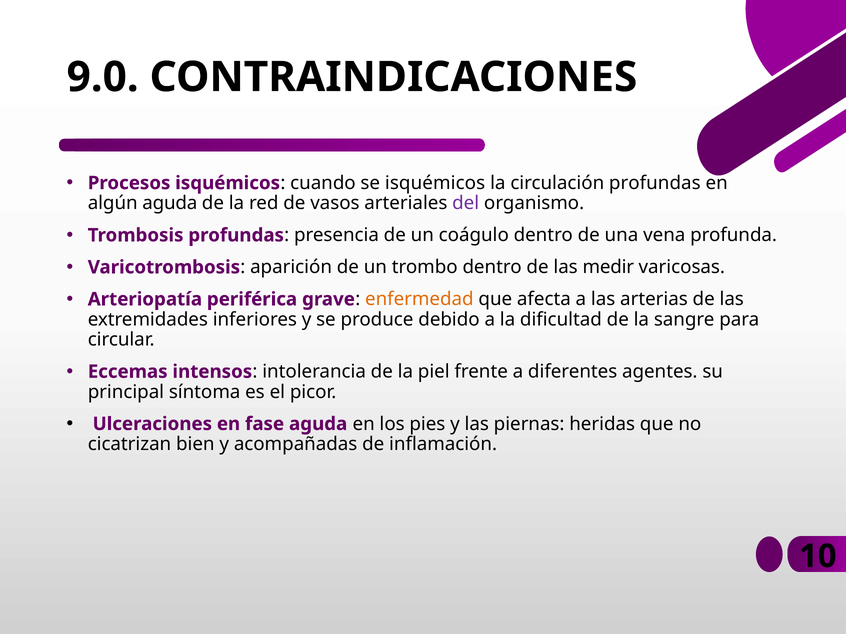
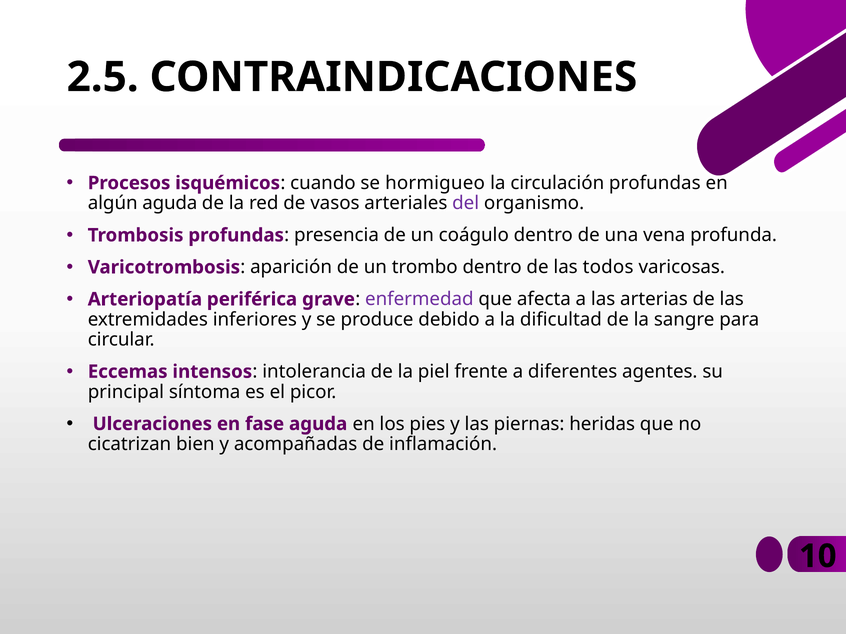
9.0: 9.0 -> 2.5 (103, 77)
se isquémicos: isquémicos -> hormigueo (435, 183)
medir: medir -> todos (608, 267)
enfermedad colour: orange -> purple (419, 299)
